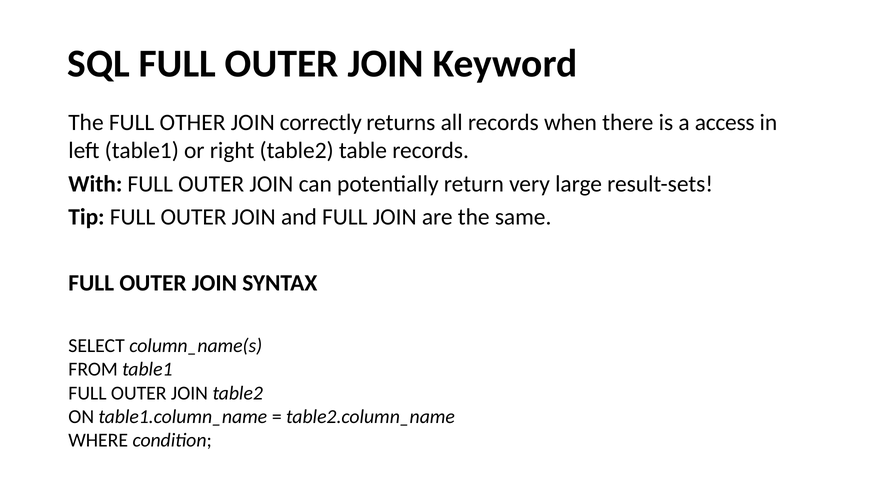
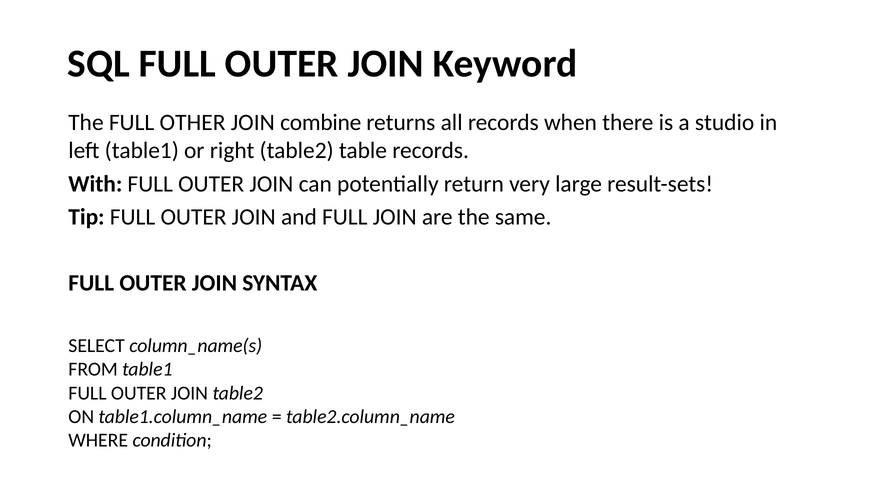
correctly: correctly -> combine (321, 123)
access: access -> studio (725, 123)
